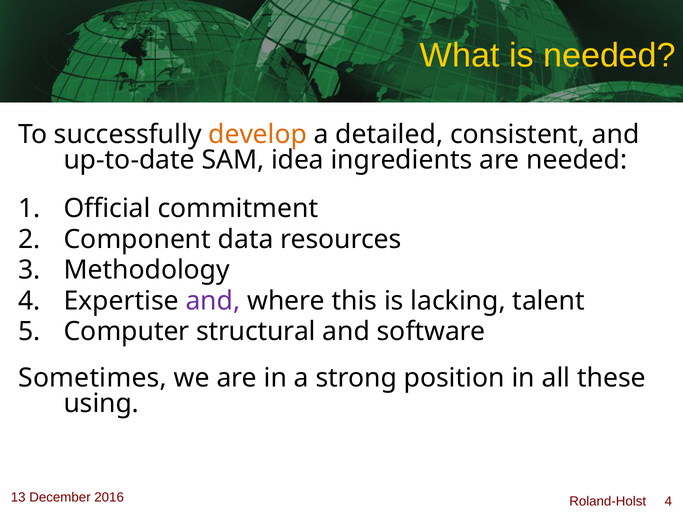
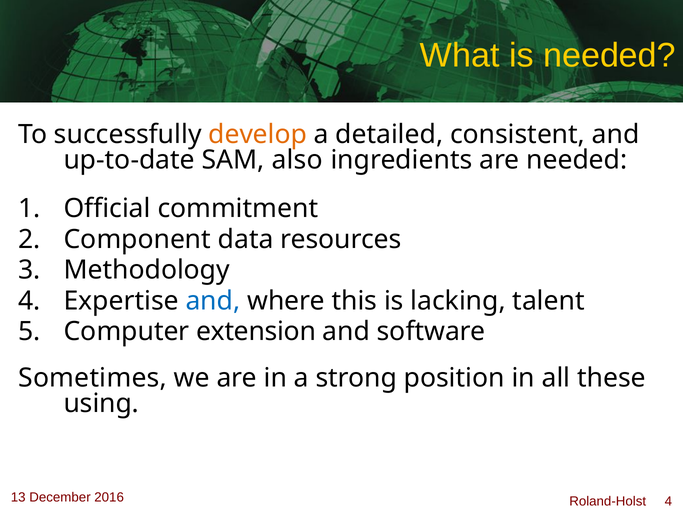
idea: idea -> also (297, 160)
and colour: purple -> blue (213, 301)
structural: structural -> extension (256, 332)
